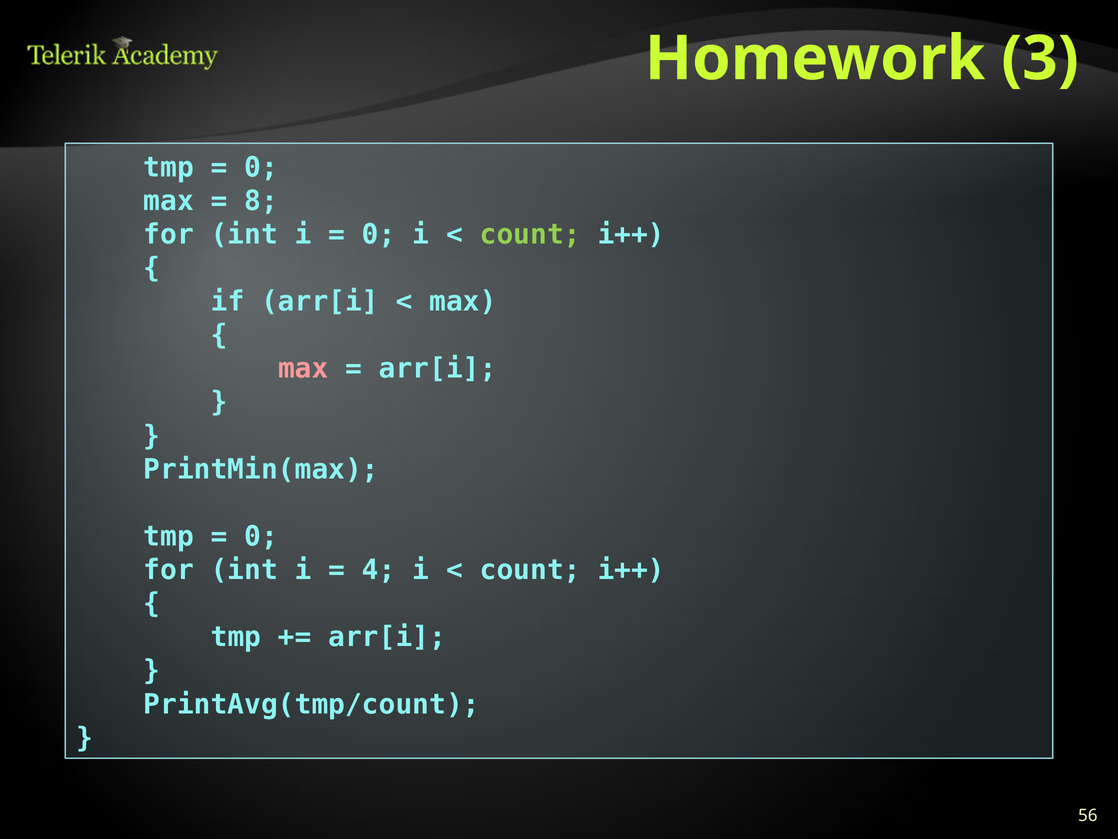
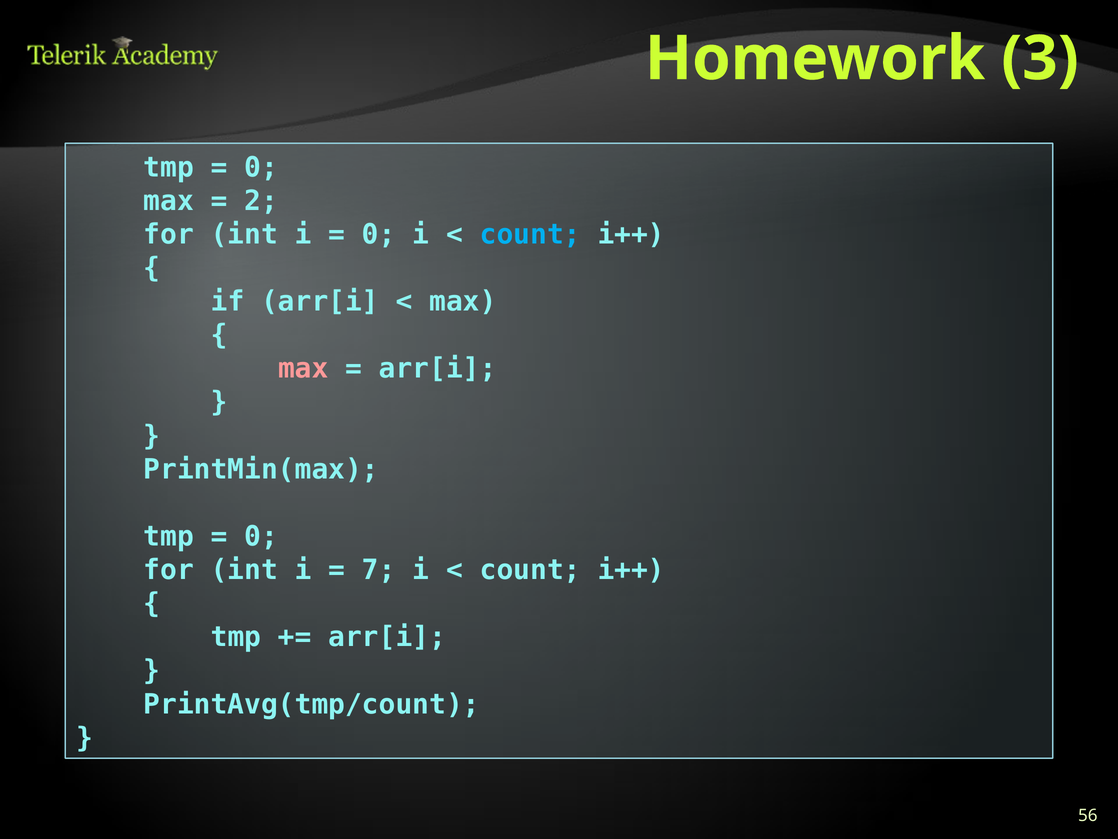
8: 8 -> 2 (261, 201)
count colour: light green -> light blue (530, 234)
4: 4 -> 7 (379, 570)
